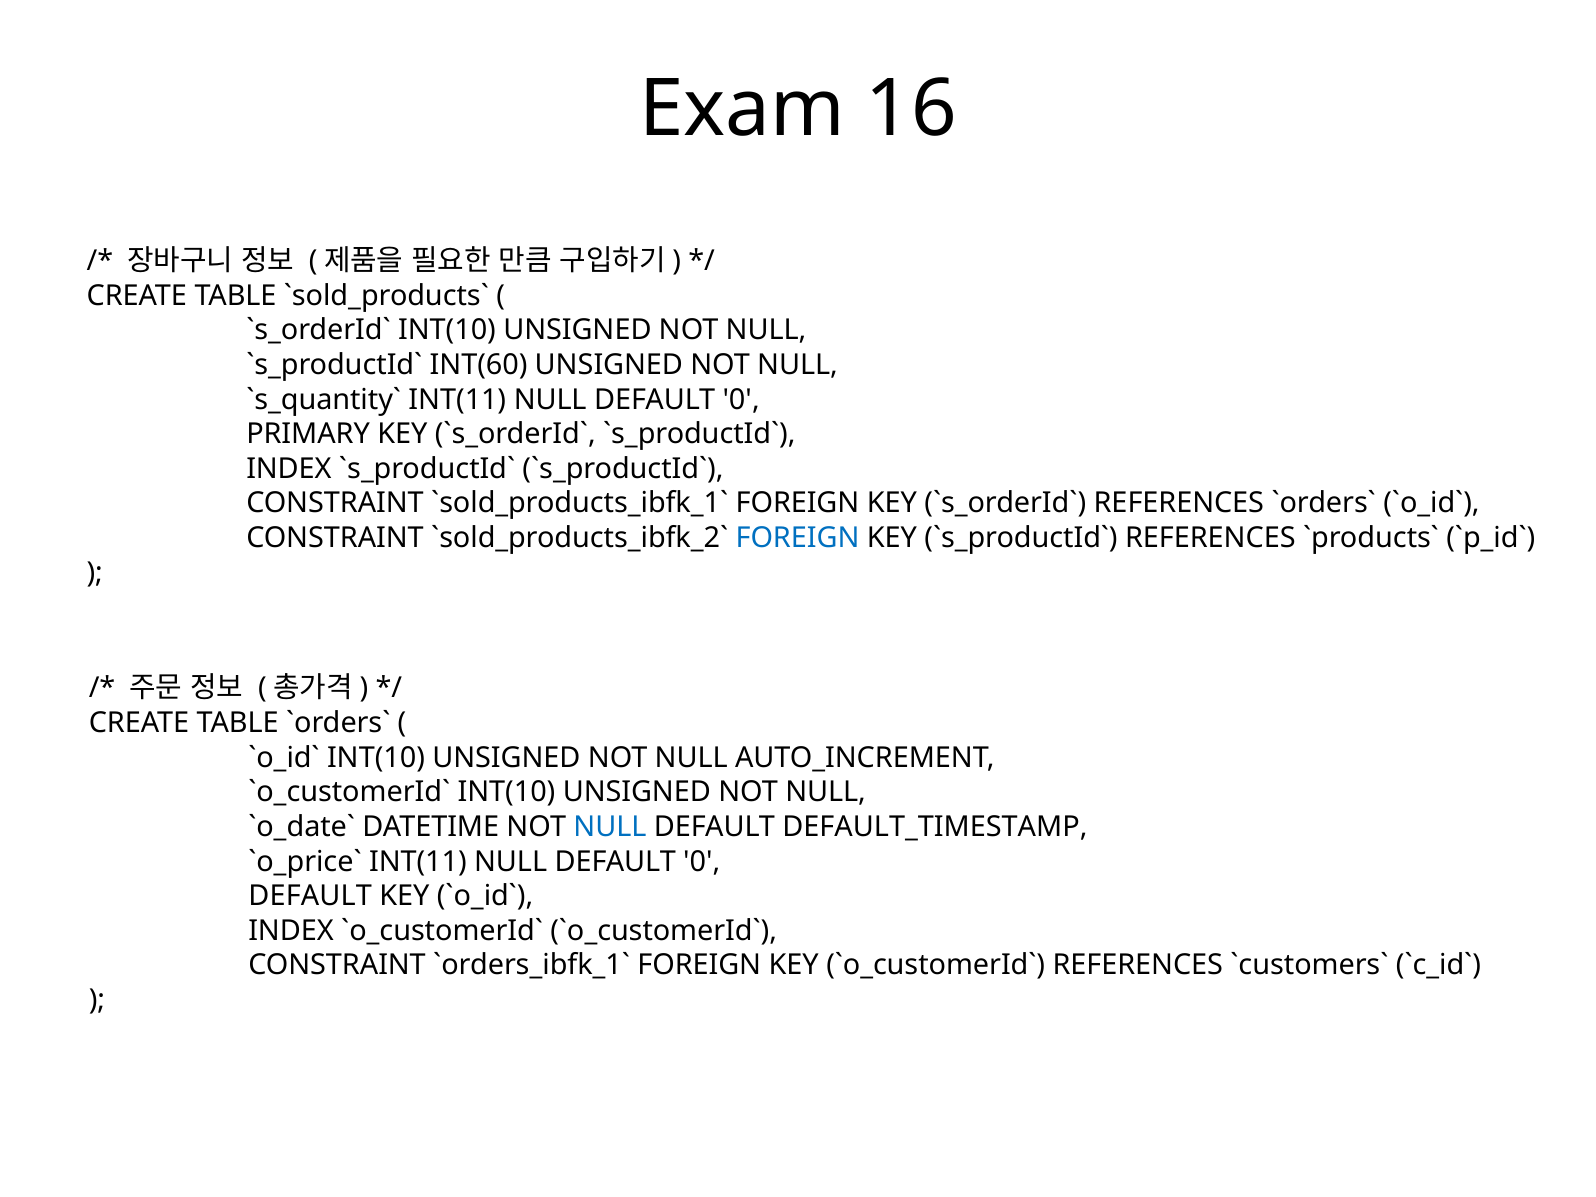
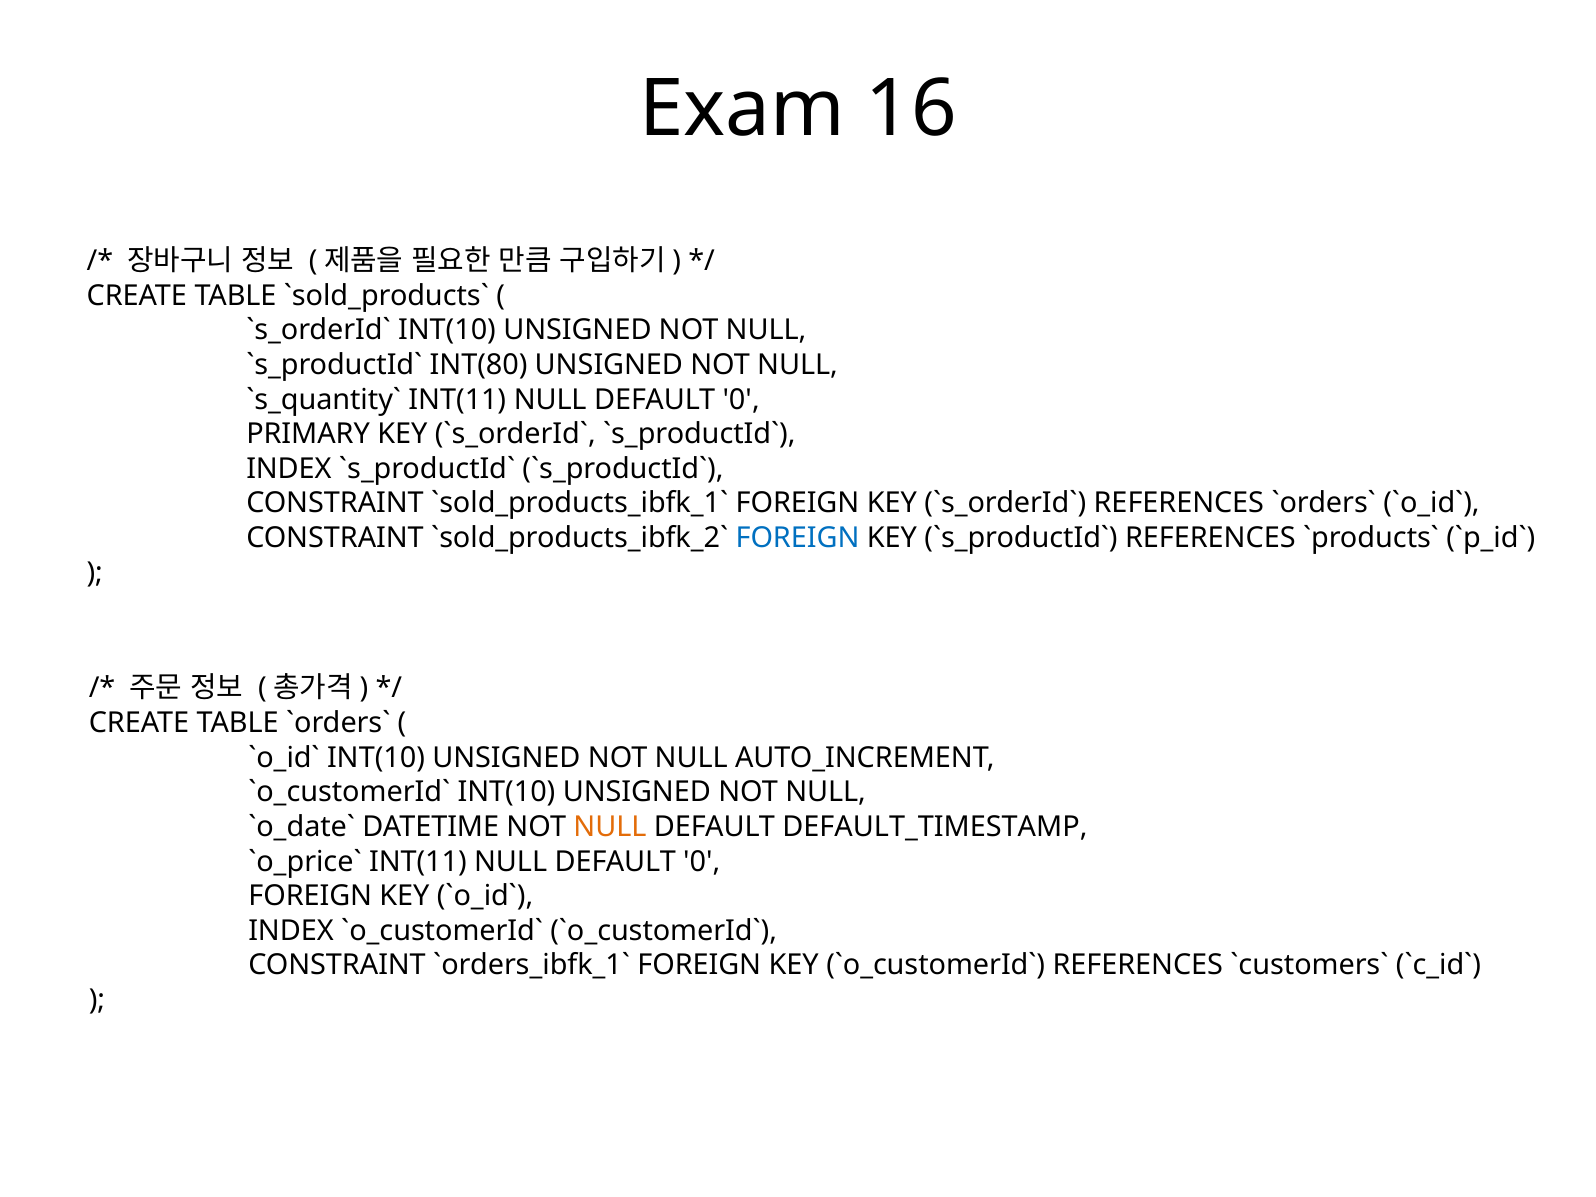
INT(60: INT(60 -> INT(80 (479, 365)
NULL colour: blue -> orange (610, 827)
DEFAULT: DEFAULT -> FOREIGN (310, 896)
